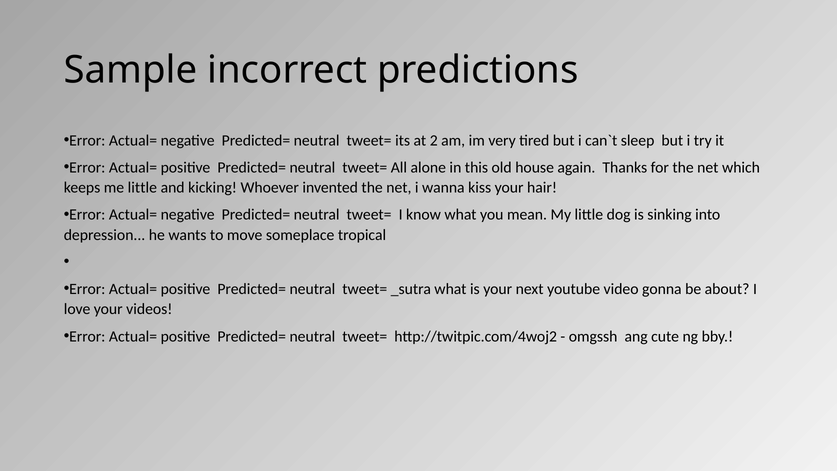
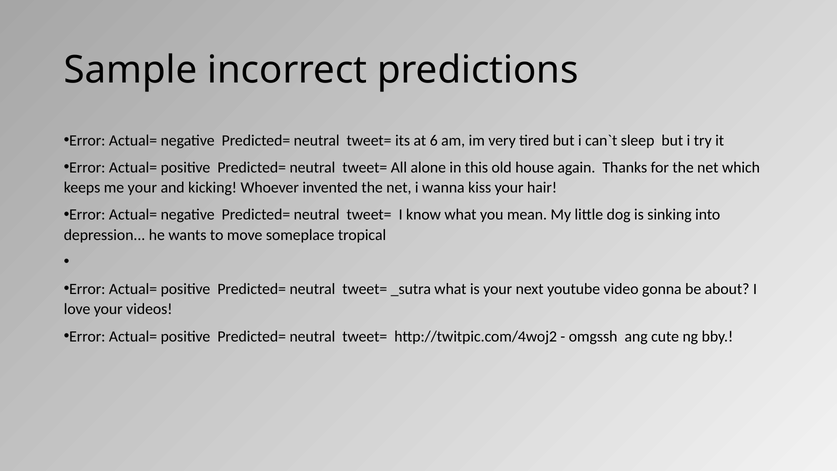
2: 2 -> 6 (434, 140)
me little: little -> your (142, 188)
